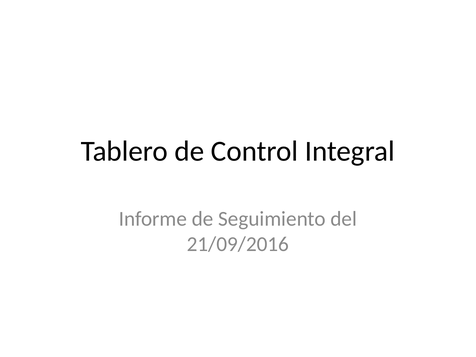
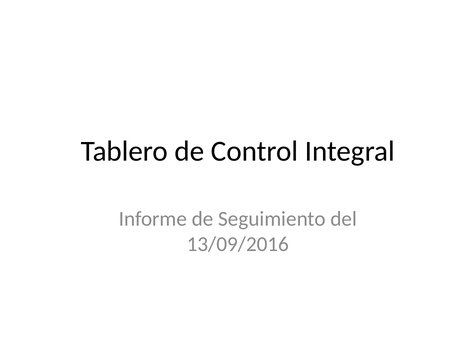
21/09/2016: 21/09/2016 -> 13/09/2016 (238, 244)
